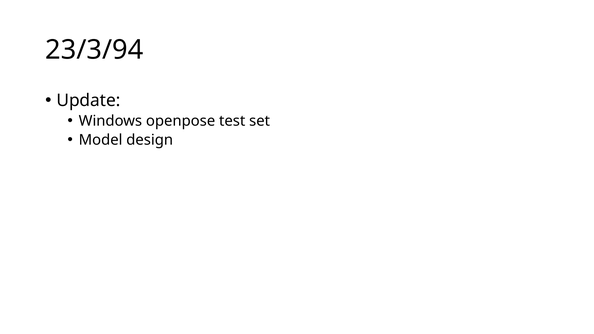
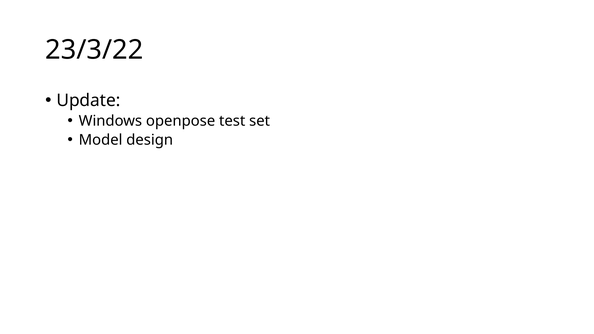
23/3/94: 23/3/94 -> 23/3/22 (94, 50)
